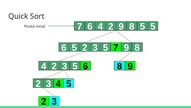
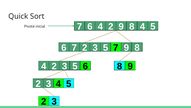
4 5: 5 -> 4 (142, 26)
6 5: 5 -> 7 (74, 47)
